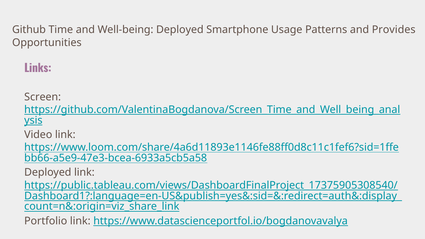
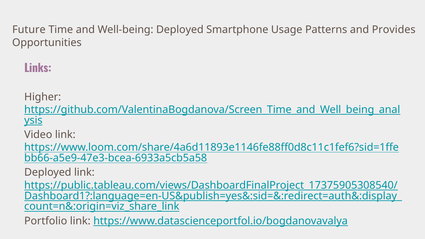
Github: Github -> Future (29, 30)
Screen: Screen -> Higher (43, 97)
